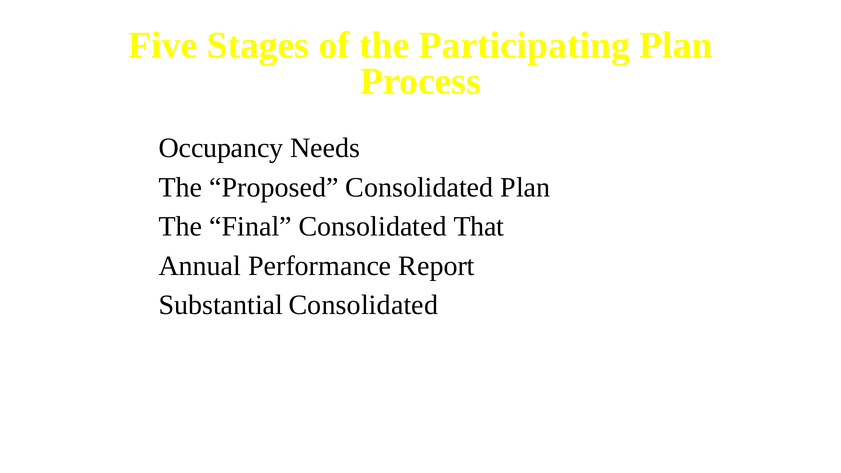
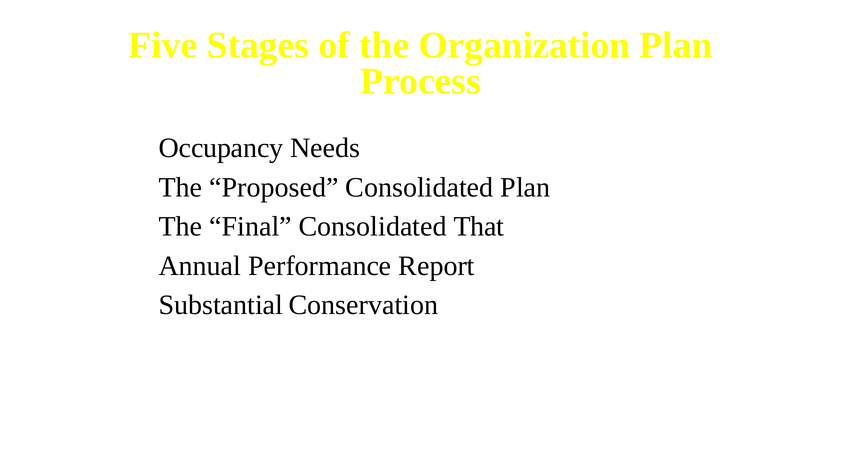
Participating: Participating -> Organization (524, 45)
Substantial Consolidated: Consolidated -> Conservation (363, 305)
